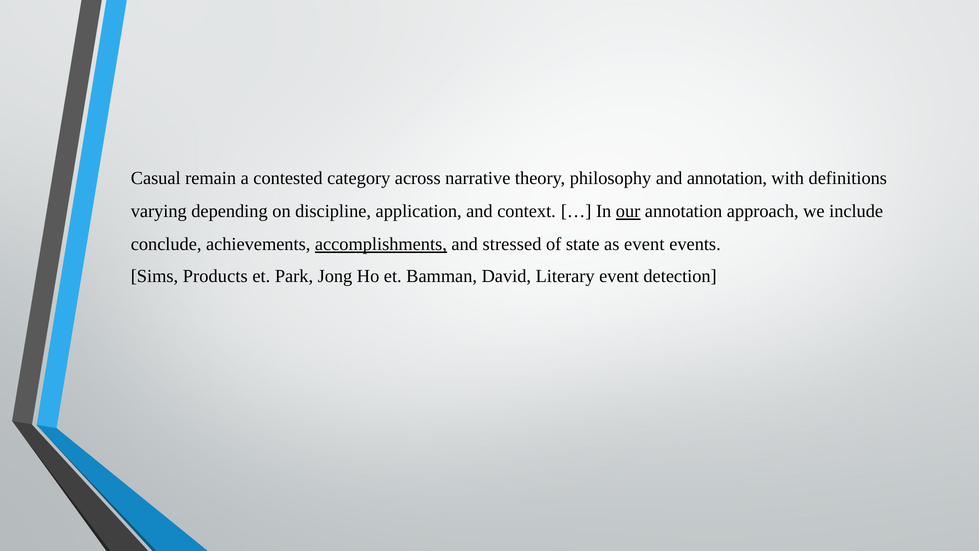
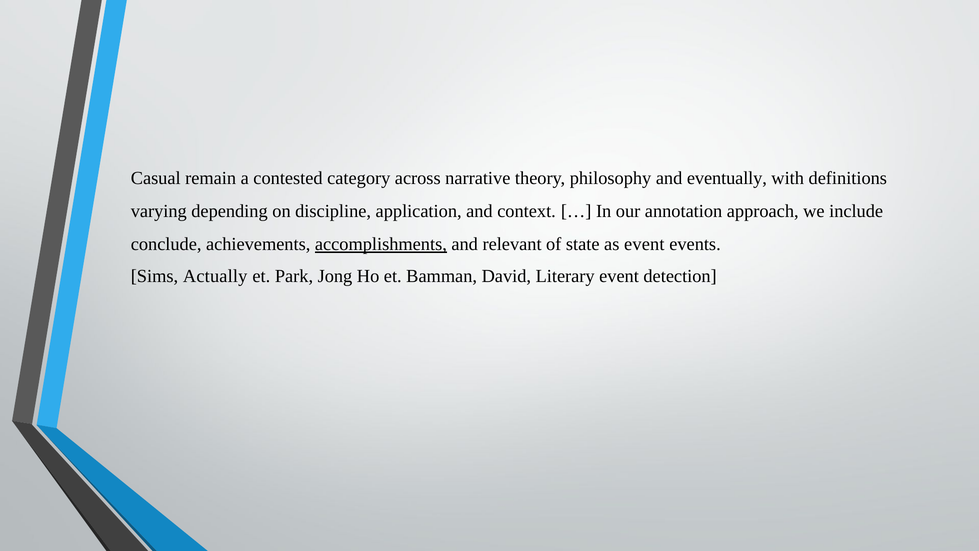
and annotation: annotation -> eventually (727, 178)
our underline: present -> none (628, 211)
stressed: stressed -> relevant (512, 244)
Products: Products -> Actually (215, 276)
